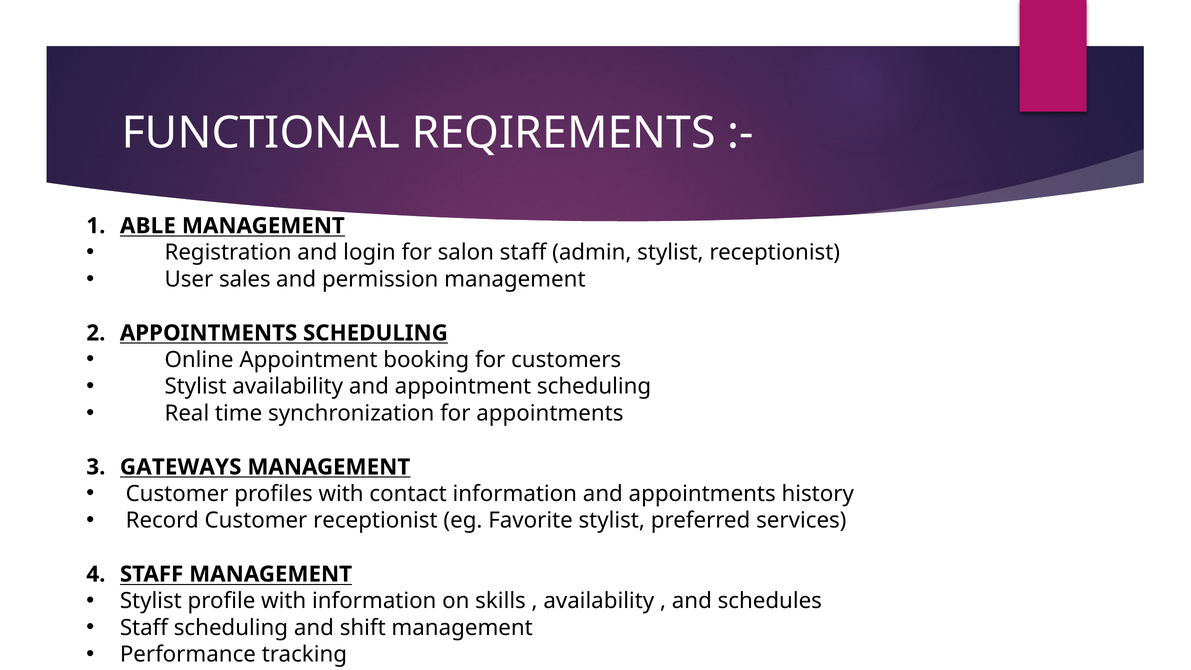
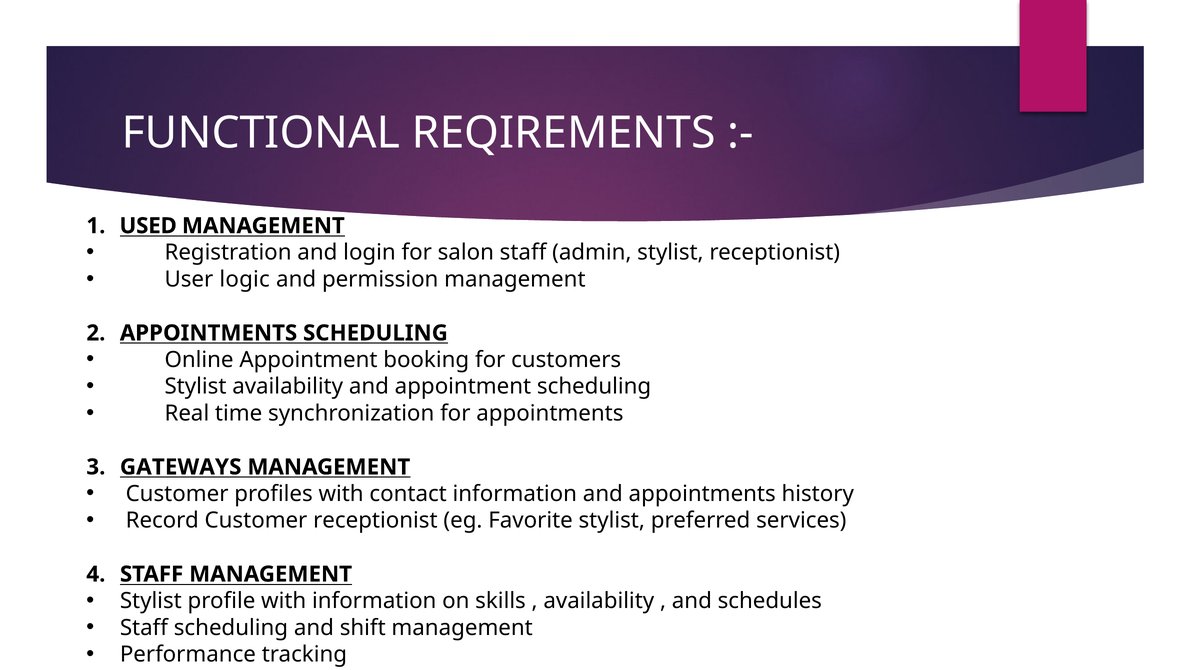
ABLE: ABLE -> USED (148, 226)
sales: sales -> logic (245, 279)
